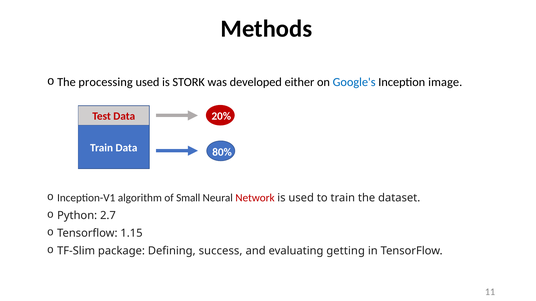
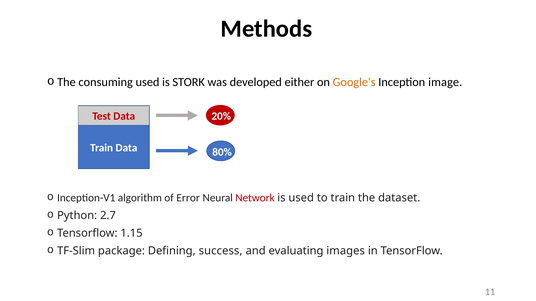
processing: processing -> consuming (106, 82)
Google's colour: blue -> orange (354, 82)
Small: Small -> Error (188, 198)
getting: getting -> images (346, 251)
